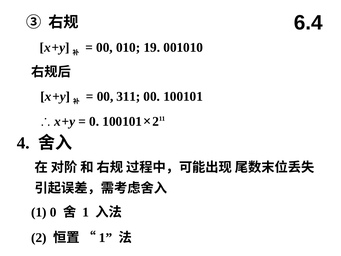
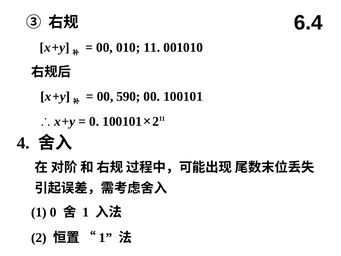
19: 19 -> 11 (152, 48)
311: 311 -> 590 (128, 96)
